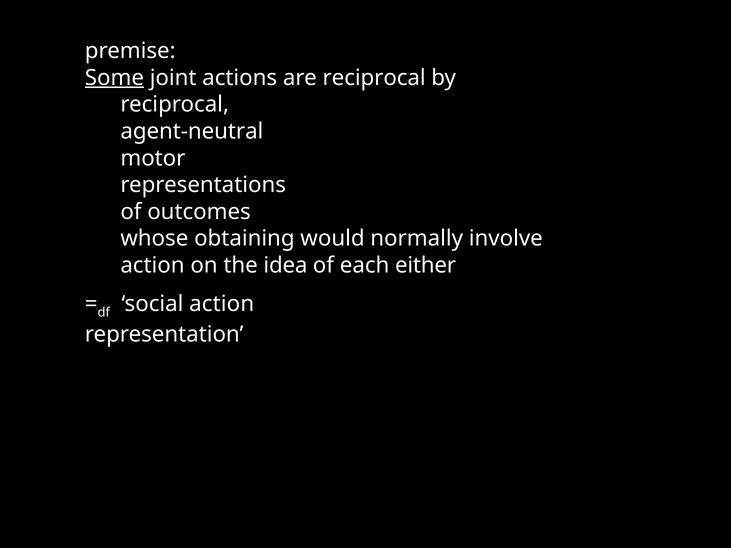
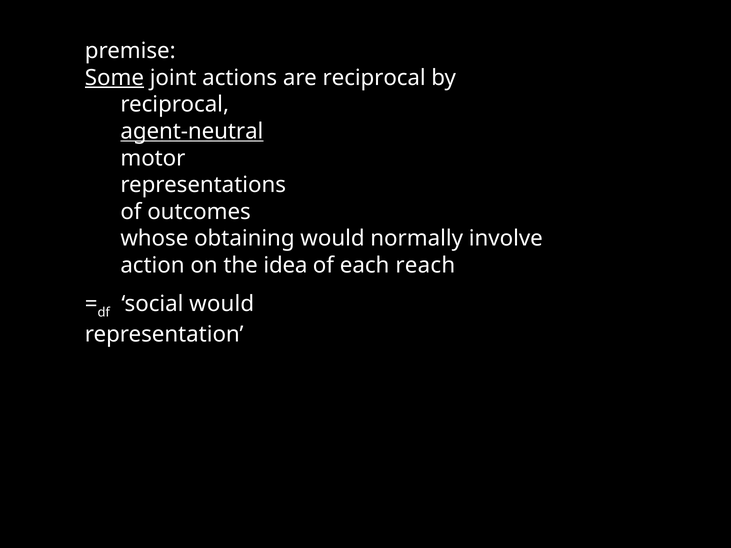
agent-neutral underline: none -> present (192, 131)
either: either -> reach (425, 265)
social action: action -> would (222, 304)
